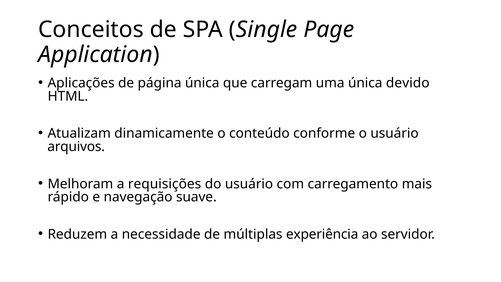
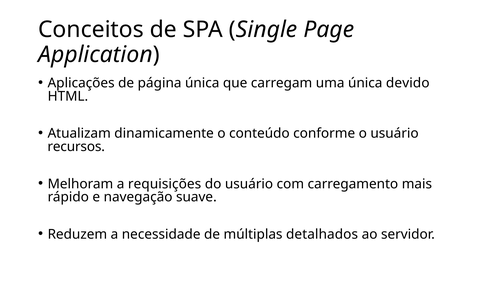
arquivos: arquivos -> recursos (76, 147)
experiência: experiência -> detalhados (322, 234)
